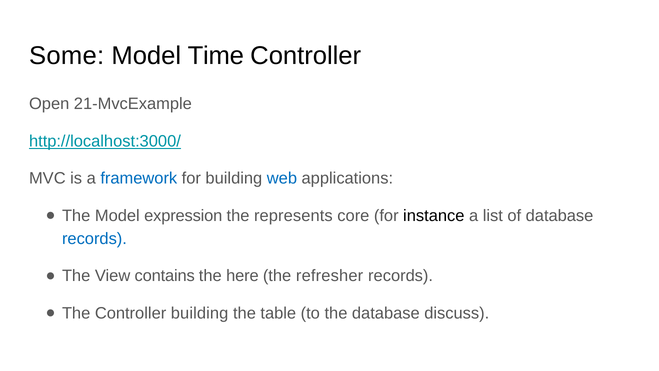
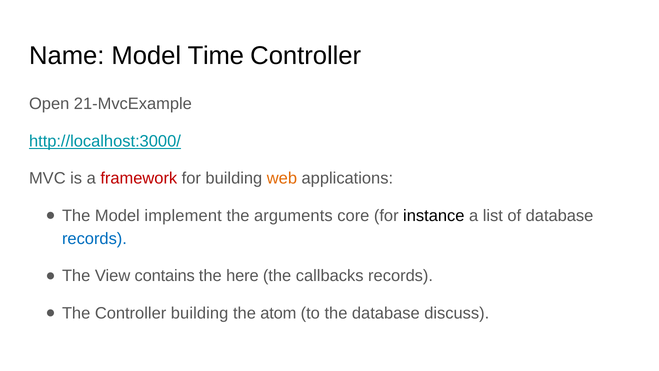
Some: Some -> Name (67, 56)
framework colour: blue -> red (139, 178)
web colour: blue -> orange (282, 178)
expression: expression -> implement (183, 216)
represents: represents -> arguments (293, 216)
refresher: refresher -> callbacks (330, 276)
table: table -> atom (278, 313)
